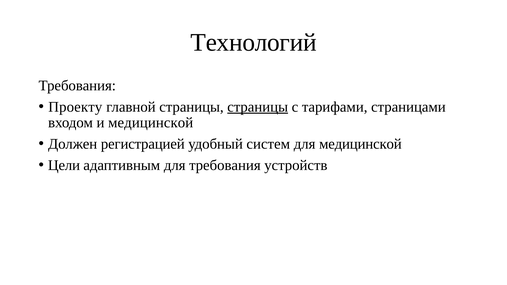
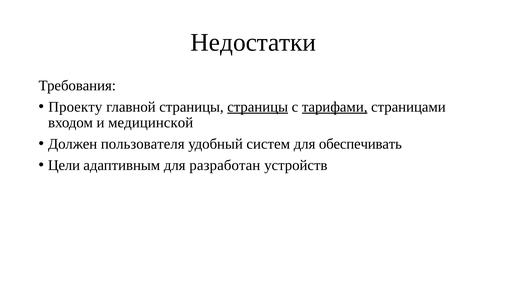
Технологий: Технологий -> Недостатки (253, 43)
тарифами underline: none -> present (335, 107)
регистрацией: регистрацией -> пользователя (143, 144)
для медицинской: медицинской -> обеспечивать (360, 144)
для требования: требования -> разработан (225, 165)
